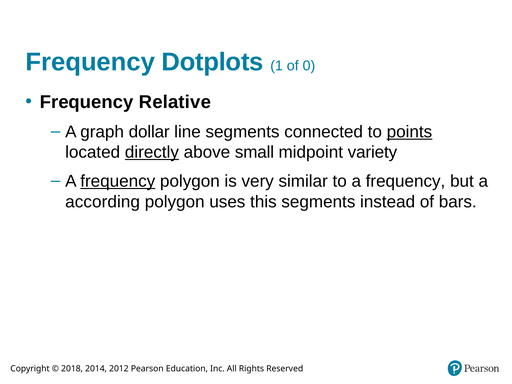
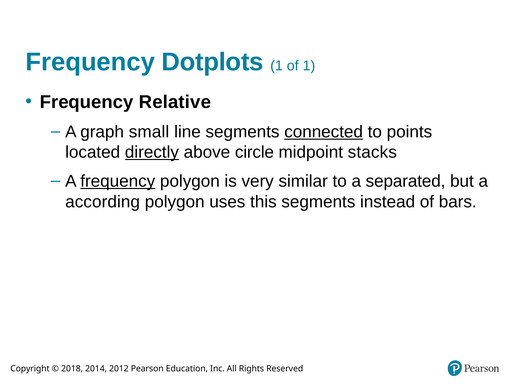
of 0: 0 -> 1 (309, 66)
dollar: dollar -> small (149, 132)
connected underline: none -> present (324, 132)
points underline: present -> none (409, 132)
small: small -> circle (254, 152)
variety: variety -> stacks (372, 152)
to a frequency: frequency -> separated (406, 181)
